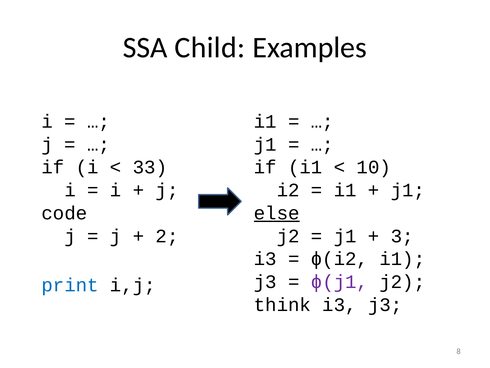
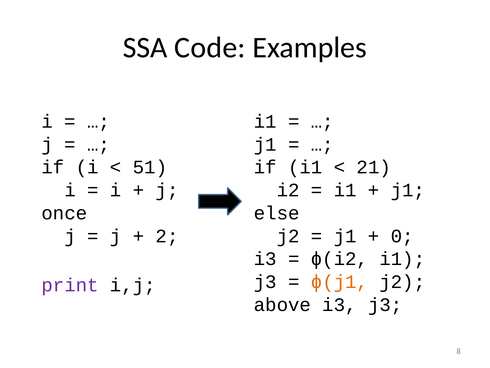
Child: Child -> Code (210, 47)
10: 10 -> 21 (374, 167)
33: 33 -> 51 (150, 167)
code: code -> once (64, 213)
else underline: present -> none (277, 213)
3: 3 -> 0 (402, 236)
ϕ(j1 colour: purple -> orange (340, 281)
print colour: blue -> purple (70, 285)
think: think -> above (282, 304)
